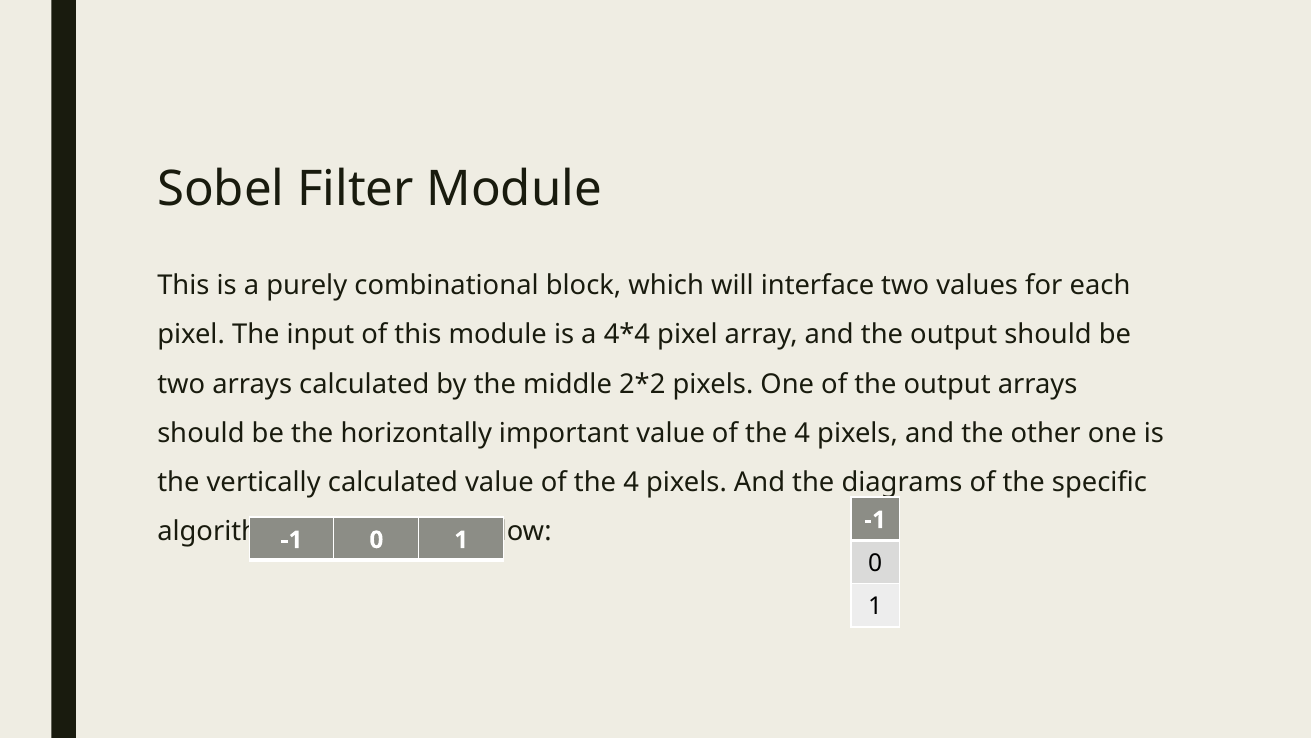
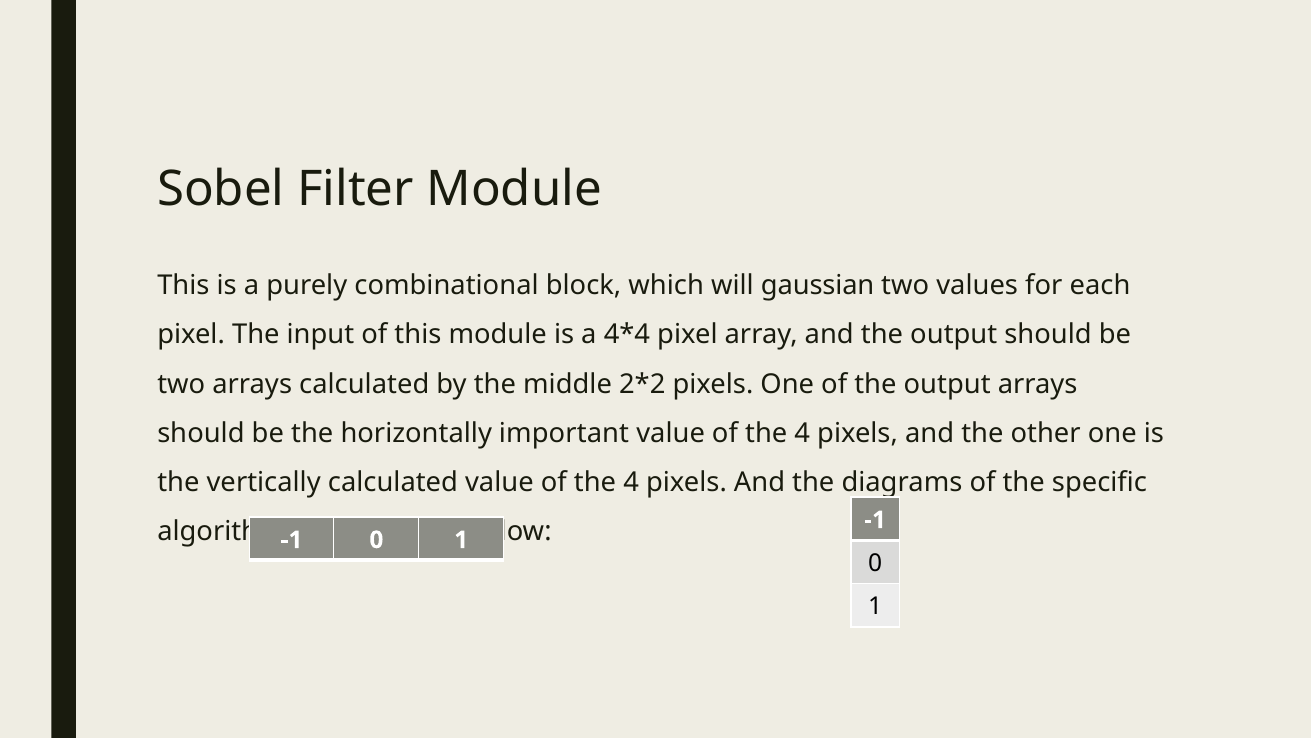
interface: interface -> gaussian (818, 285)
